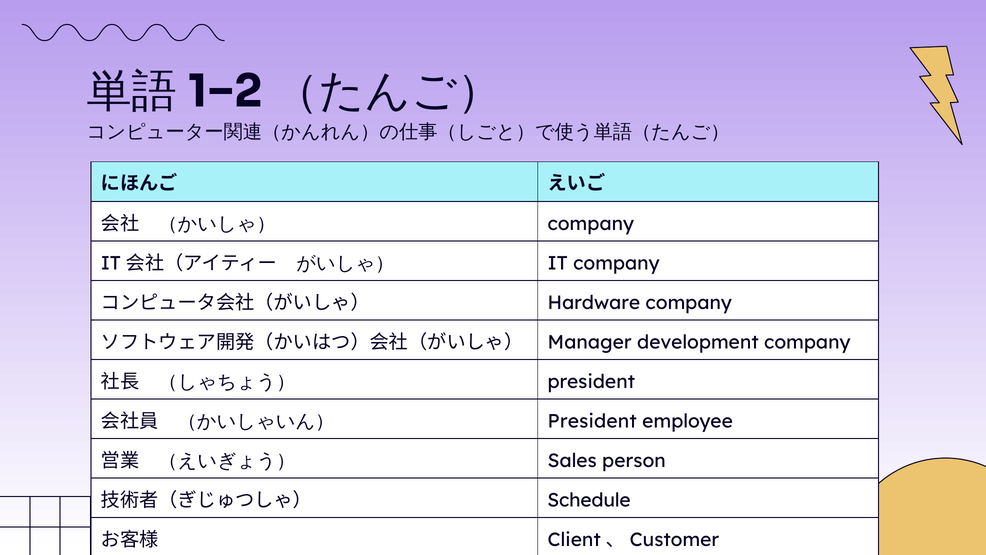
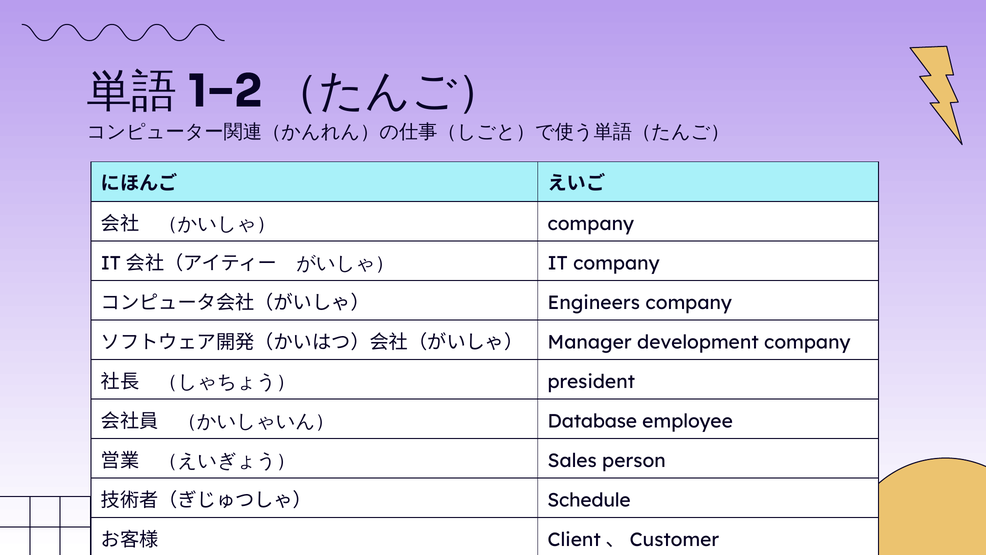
Hardware: Hardware -> Engineers (594, 303)
President: President -> Database (592, 421)
